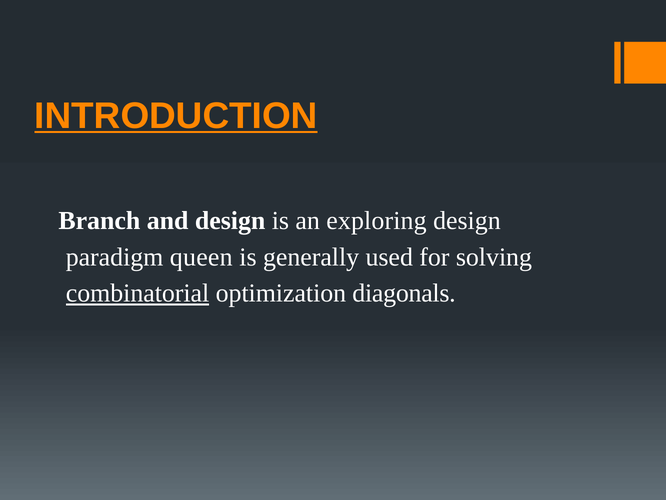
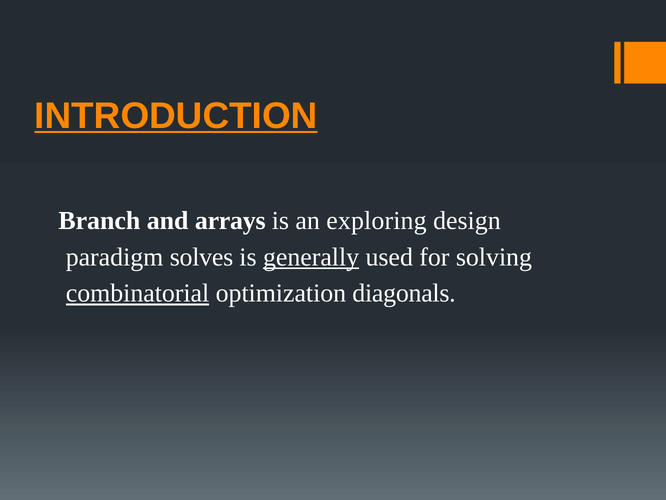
and design: design -> arrays (230, 220)
queen: queen -> solves (202, 257)
generally underline: none -> present (311, 257)
